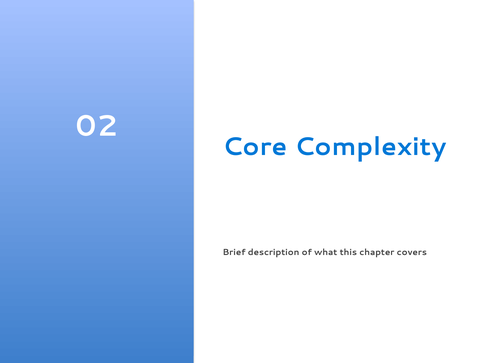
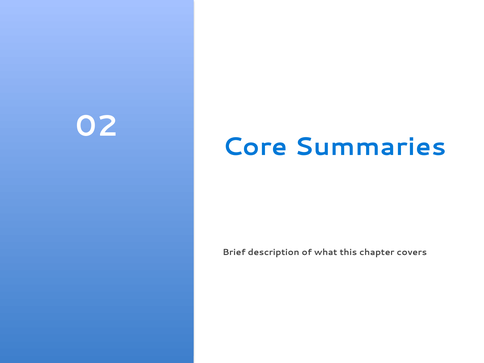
Complexity: Complexity -> Summaries (370, 147)
